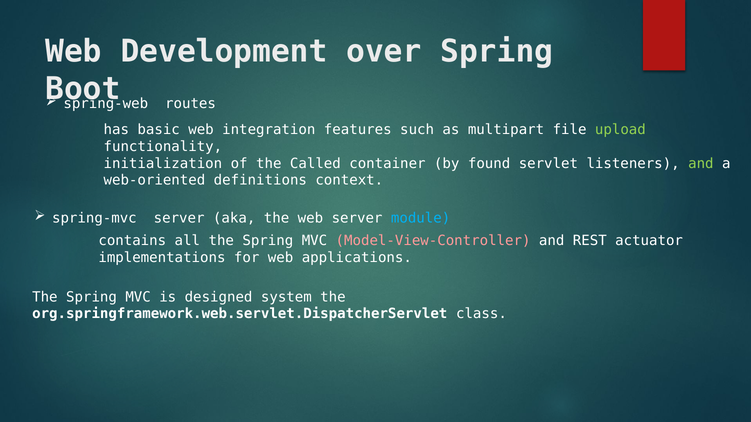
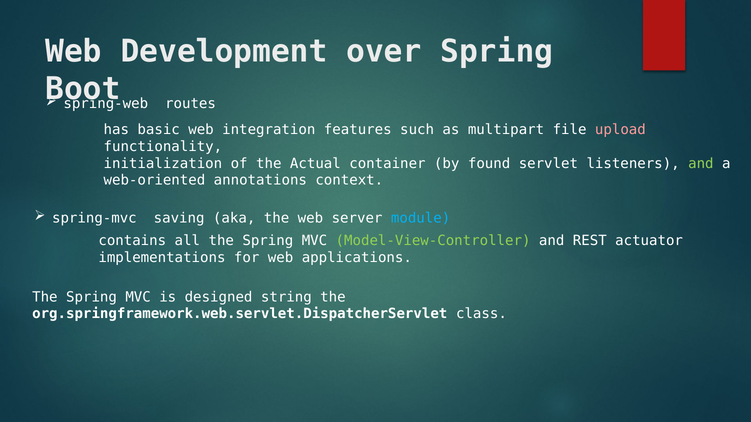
upload colour: light green -> pink (620, 130)
Called: Called -> Actual (315, 164)
definitions: definitions -> annotations (260, 181)
spring-mvc server: server -> saving (179, 218)
Model-View-Controller colour: pink -> light green (433, 241)
system: system -> string (286, 297)
